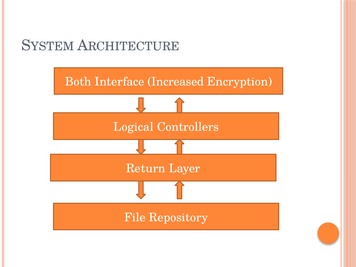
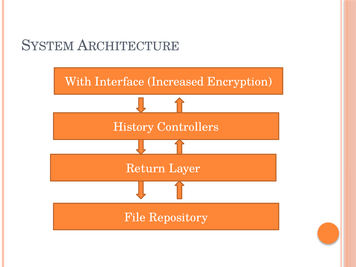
Both: Both -> With (78, 82)
Logical: Logical -> History (134, 127)
